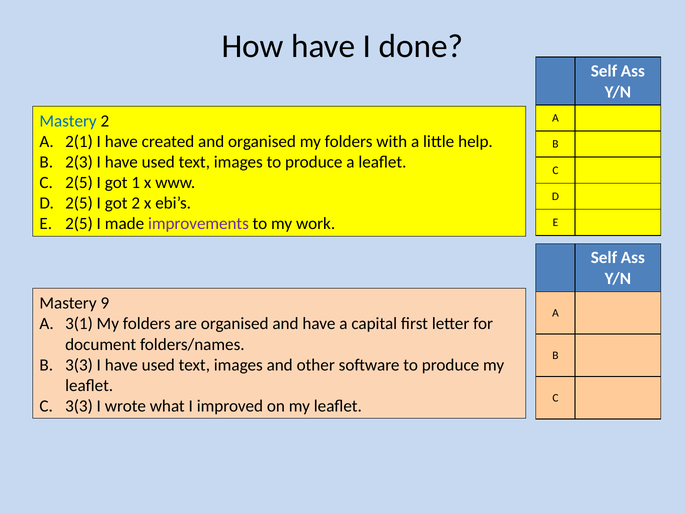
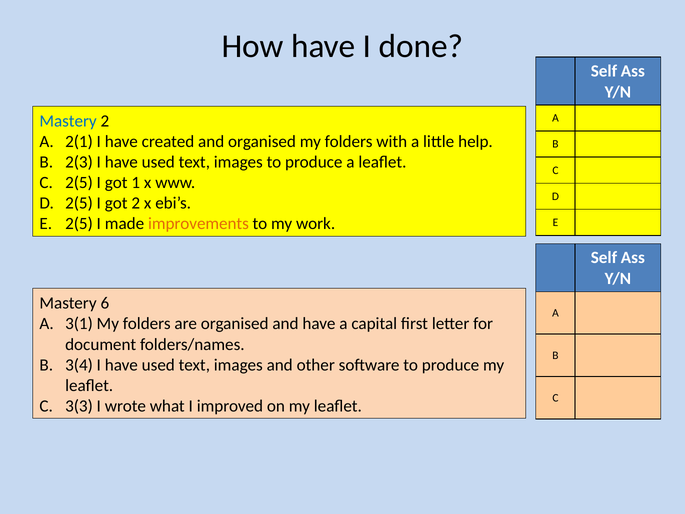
improvements colour: purple -> orange (198, 224)
9: 9 -> 6 (105, 303)
B 3(3: 3(3 -> 3(4 (79, 365)
